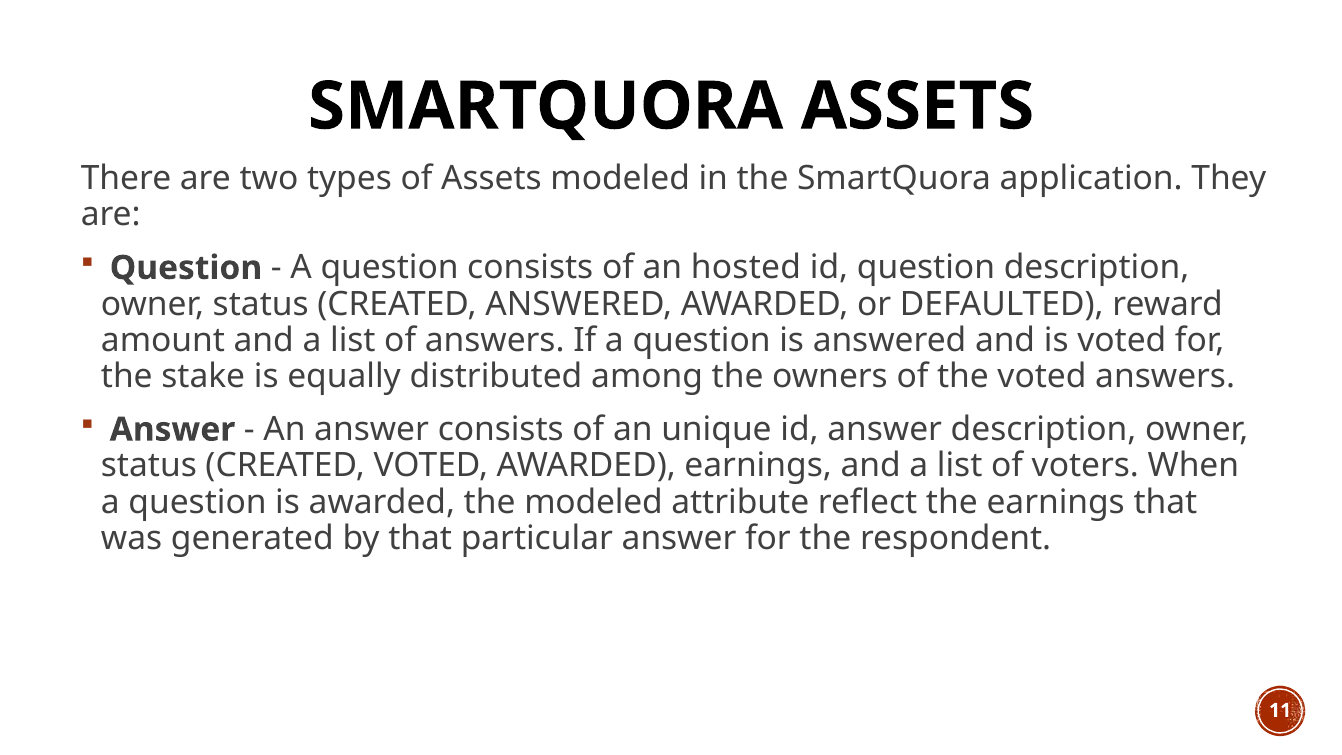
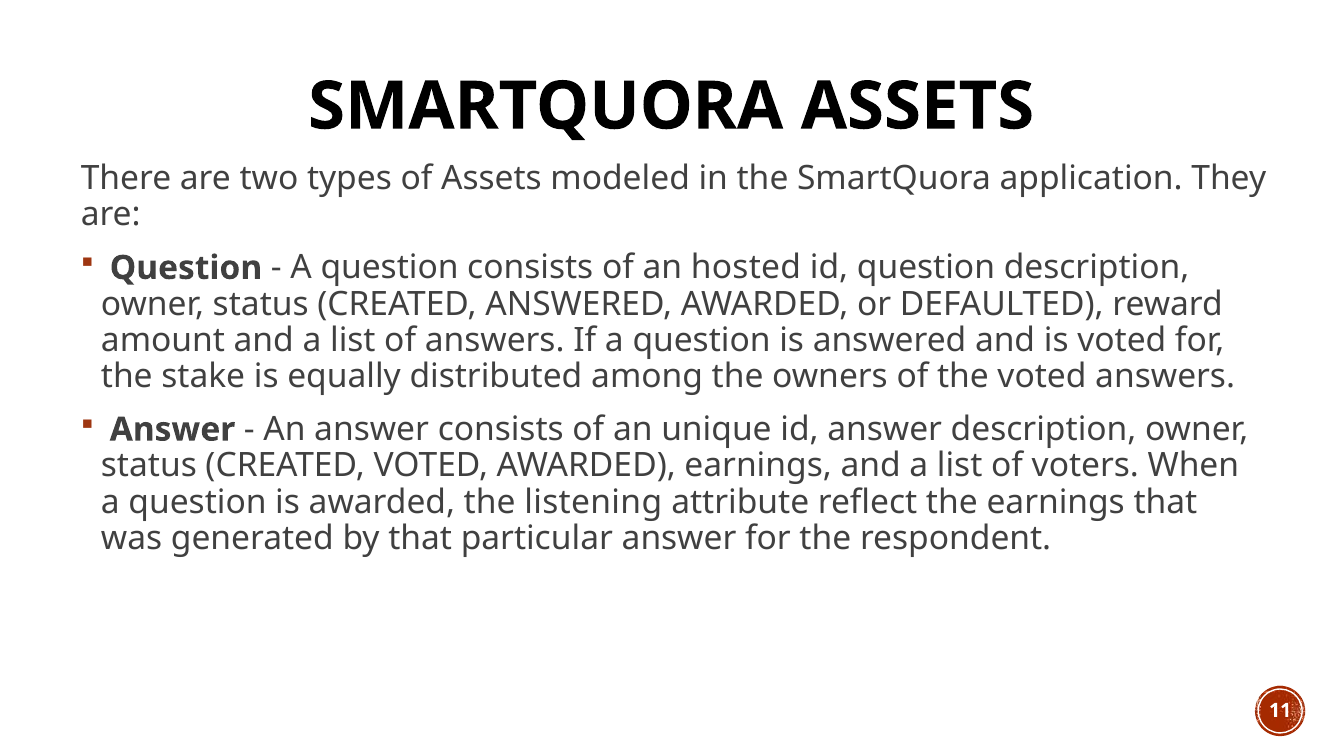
the modeled: modeled -> listening (593, 502)
